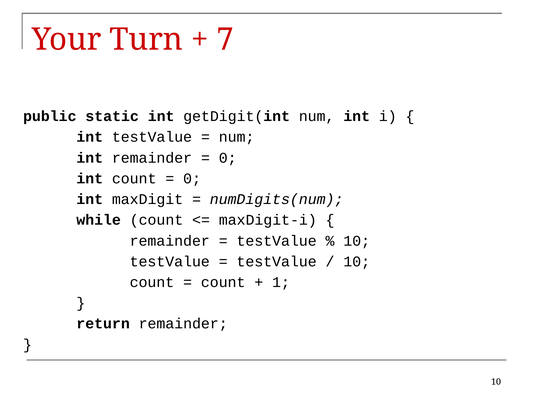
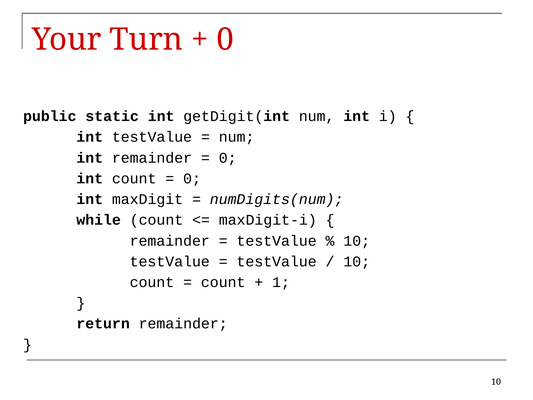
7: 7 -> 0 (225, 40)
